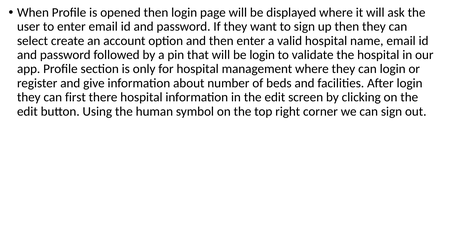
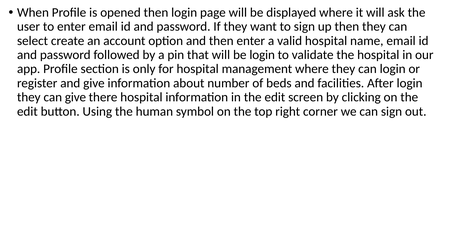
can first: first -> give (75, 97)
